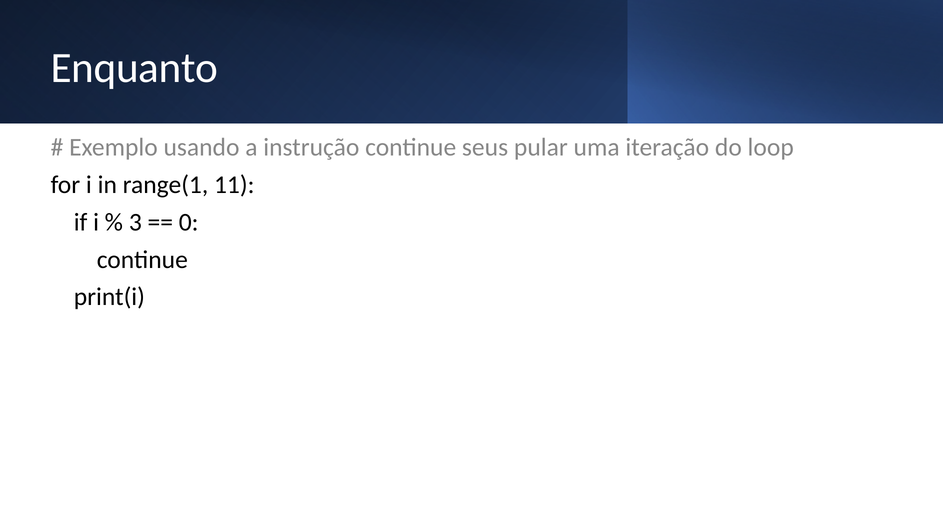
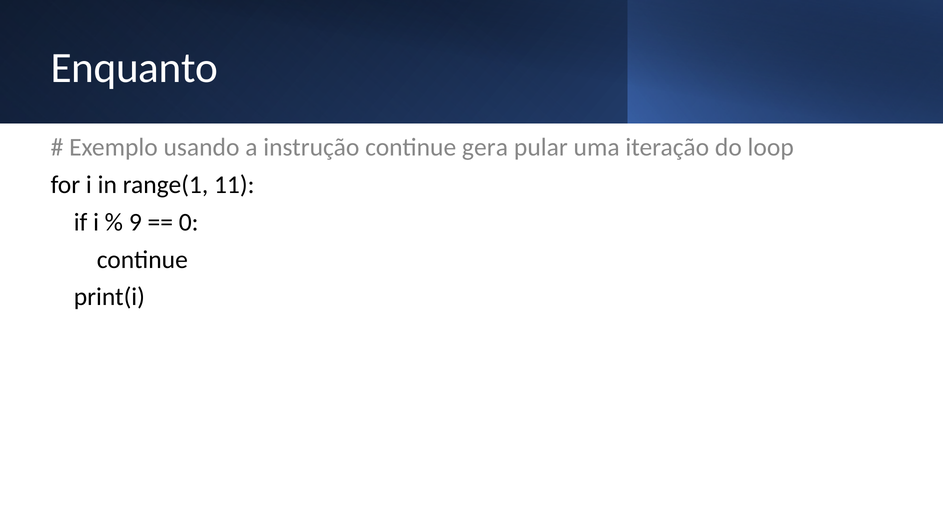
seus: seus -> gera (485, 147)
3: 3 -> 9 (135, 222)
